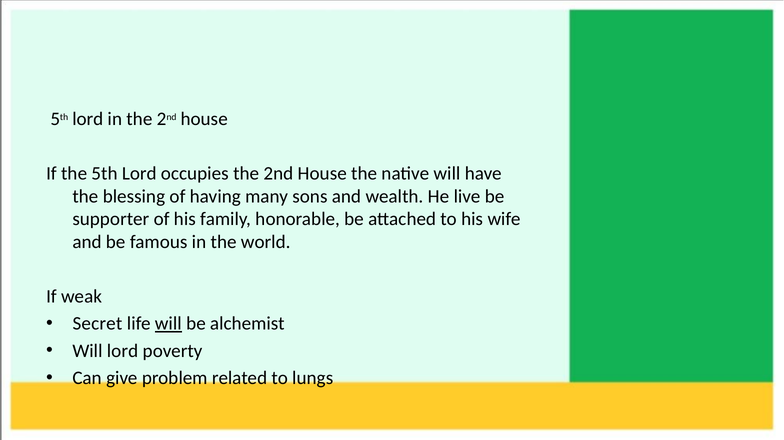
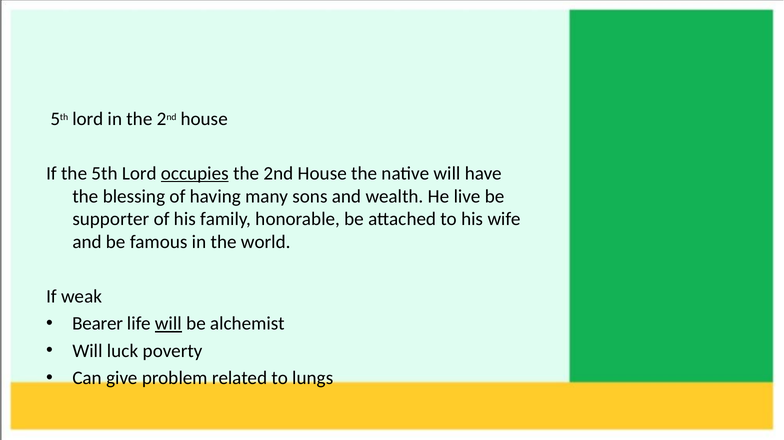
occupies underline: none -> present (195, 173)
Secret: Secret -> Bearer (98, 324)
Will lord: lord -> luck (122, 351)
